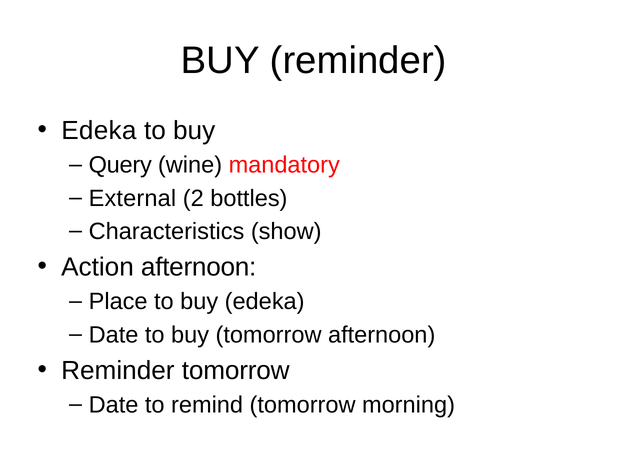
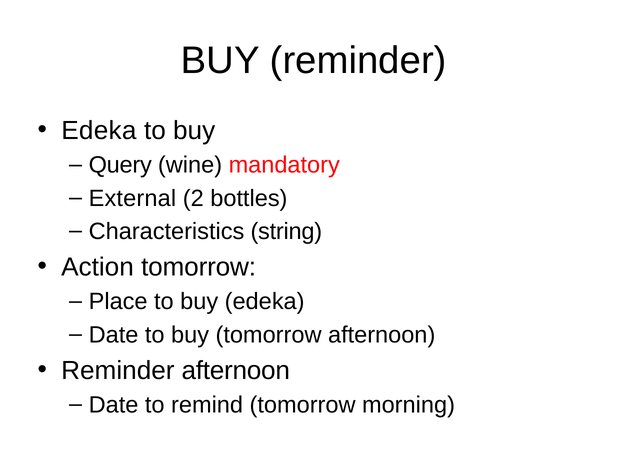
show: show -> string (286, 231)
Action afternoon: afternoon -> tomorrow (199, 267)
Reminder tomorrow: tomorrow -> afternoon (236, 370)
